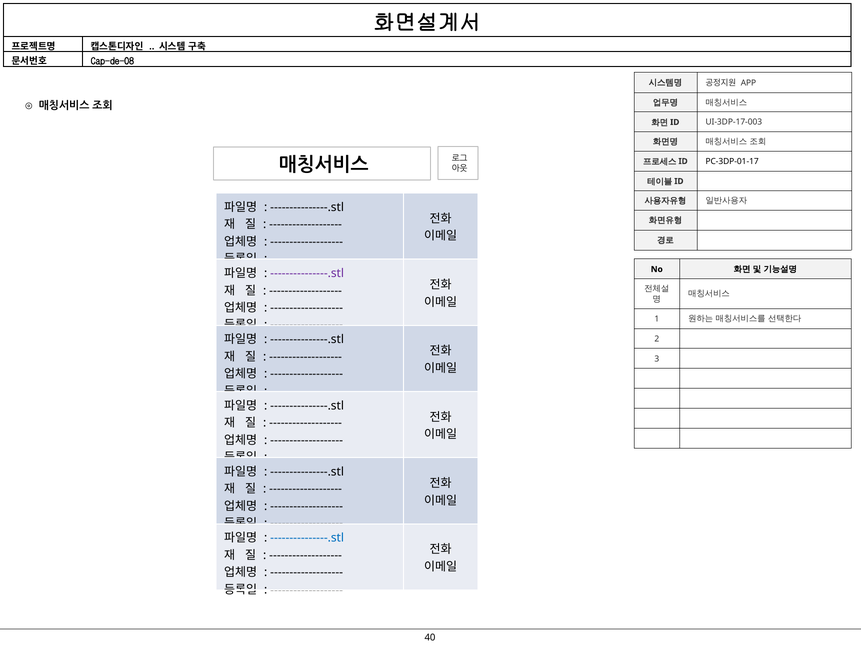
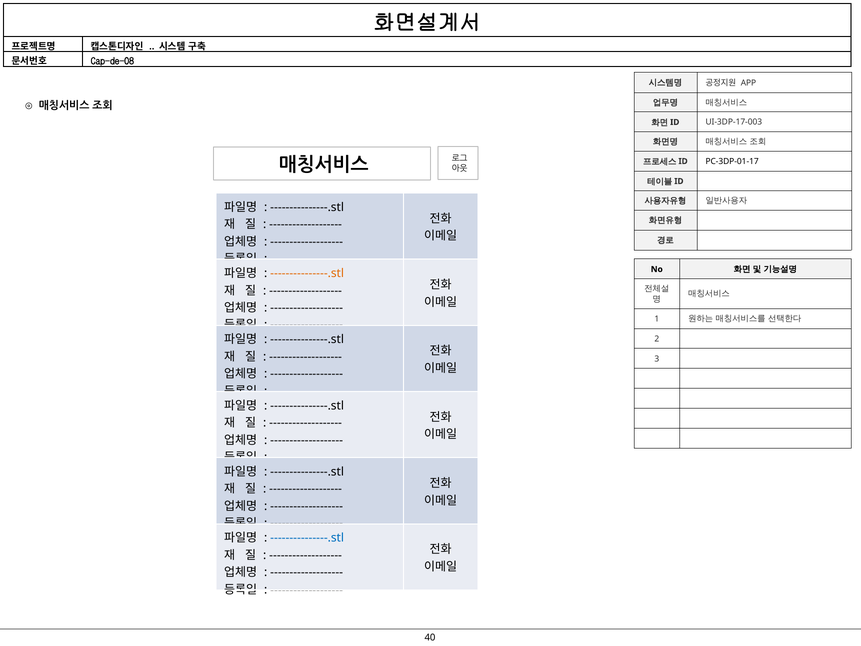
---------------.stl colour: purple -> orange (307, 273)
